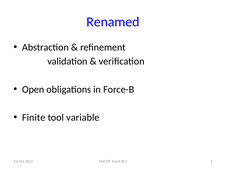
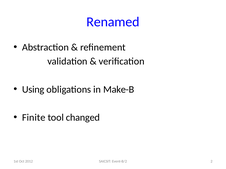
Open: Open -> Using (33, 90)
Force-B: Force-B -> Make-B (119, 90)
variable: variable -> changed (83, 118)
